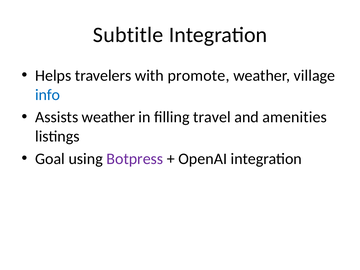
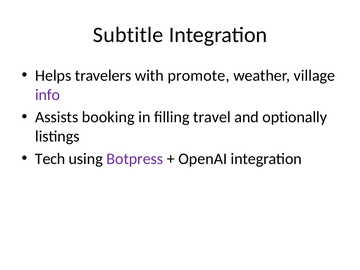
info colour: blue -> purple (48, 95)
Assists weather: weather -> booking (108, 117)
amenities: amenities -> optionally (295, 117)
Goal: Goal -> Tech (50, 159)
